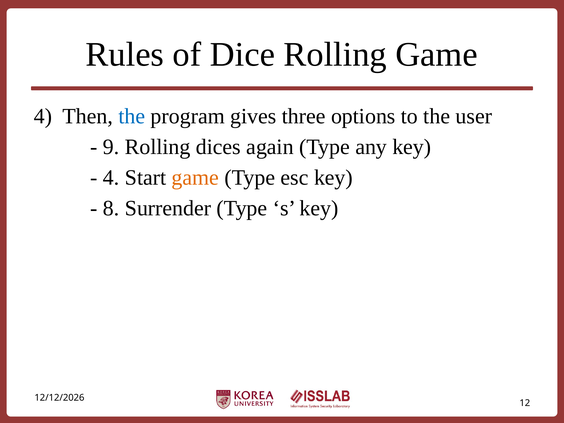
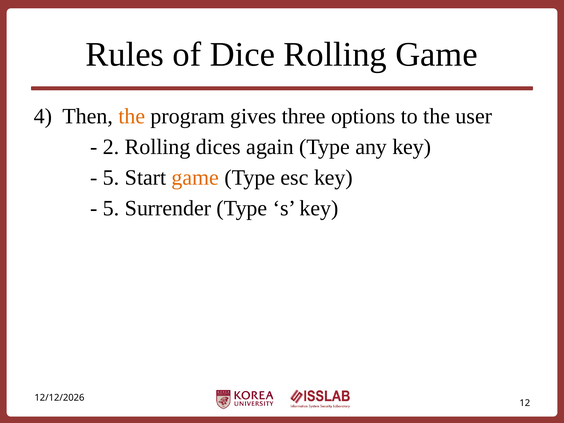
the colour: blue -> orange (132, 116)
9: 9 -> 2 (111, 147)
4: 4 -> 5 (111, 178)
8: 8 -> 5 (111, 208)
